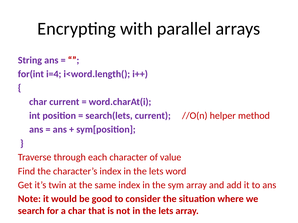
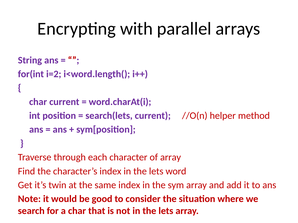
i=4: i=4 -> i=2 (54, 74)
of value: value -> array (171, 158)
